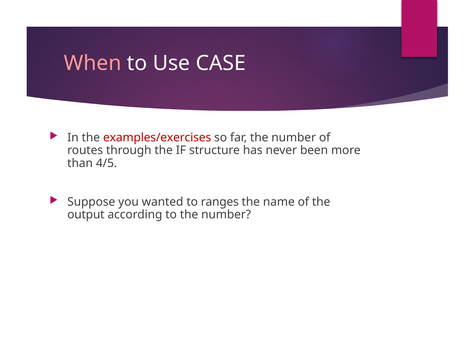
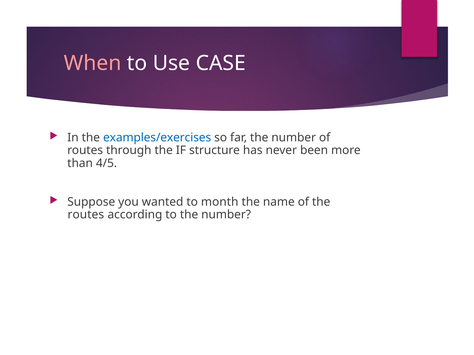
examples/exercises colour: red -> blue (157, 138)
ranges: ranges -> month (220, 202)
output: output -> routes (86, 215)
